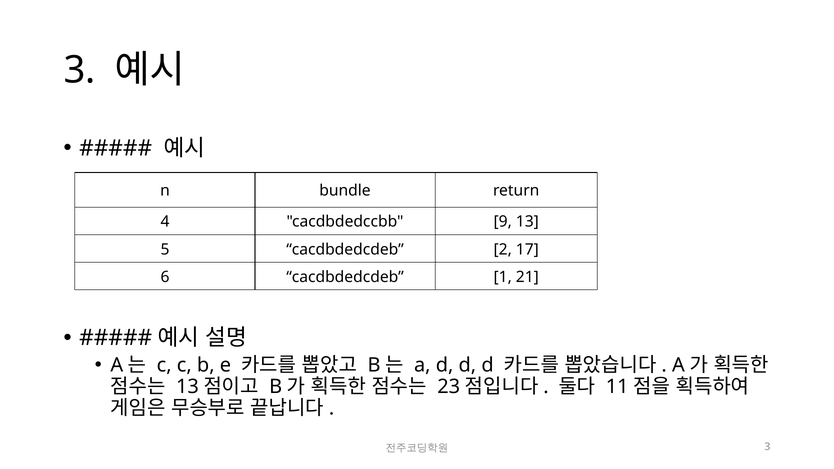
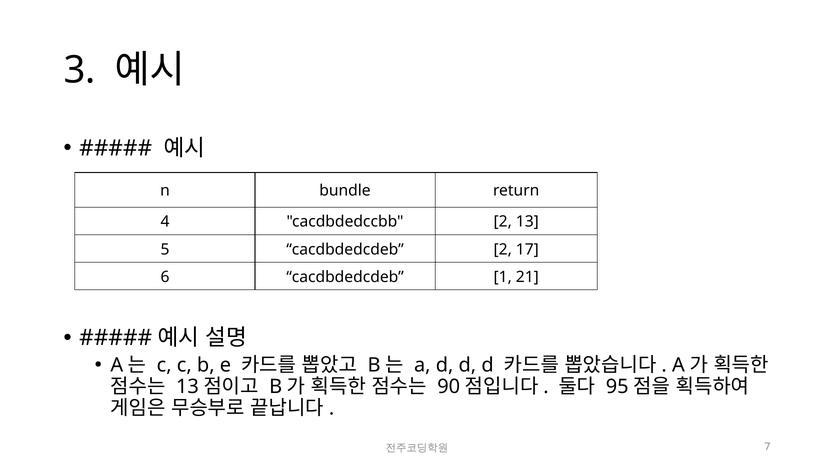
cacdbdedccbb 9: 9 -> 2 (503, 222)
23: 23 -> 90 (449, 387)
11: 11 -> 95 (617, 387)
3: 3 -> 7 (767, 447)
